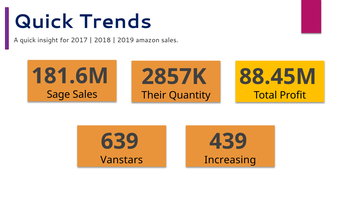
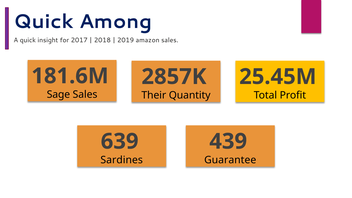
Trends: Trends -> Among (115, 21)
88.45M: 88.45M -> 25.45M (278, 77)
Vanstars: Vanstars -> Sardines (122, 160)
Increasing: Increasing -> Guarantee (230, 160)
